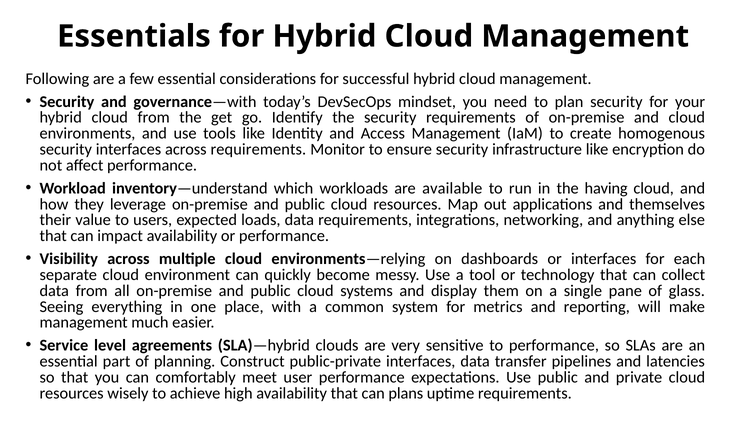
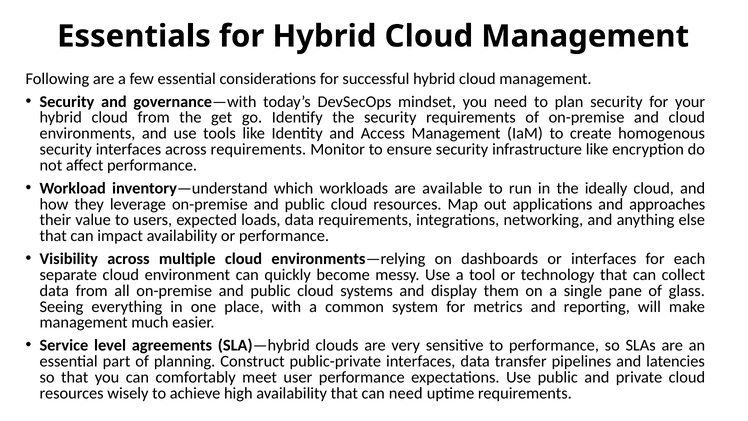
having: having -> ideally (606, 188)
themselves: themselves -> approaches (667, 204)
can plans: plans -> need (406, 393)
